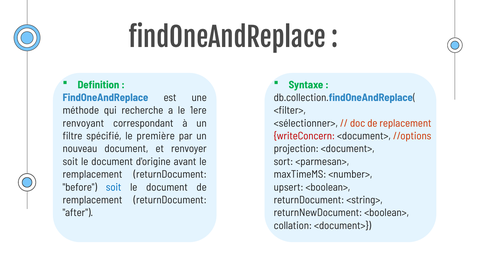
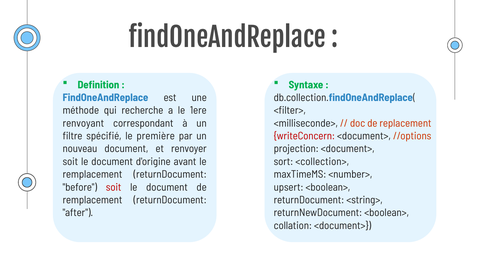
<sélectionner>: <sélectionner> -> <milliseconde> (306, 123)
<parmesan>: <parmesan> -> <collection> (322, 162)
soit colour: blue -> red (114, 187)
